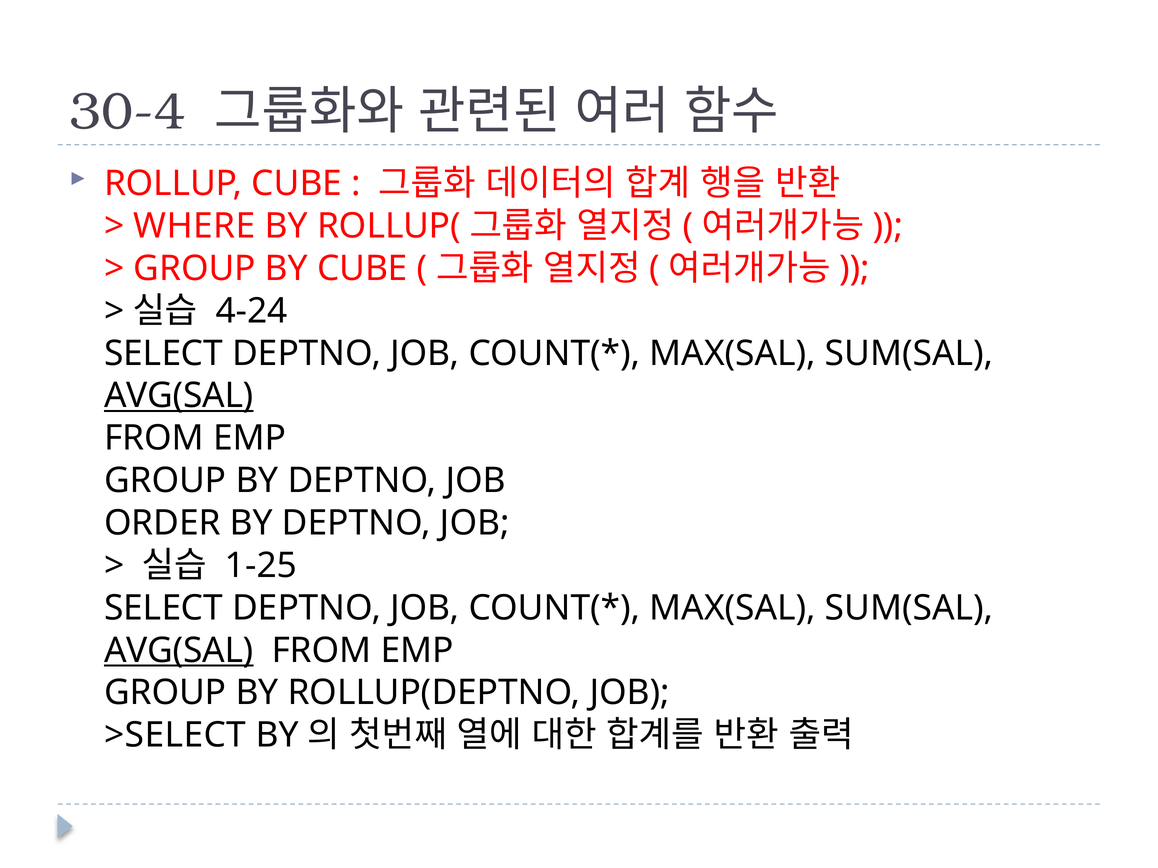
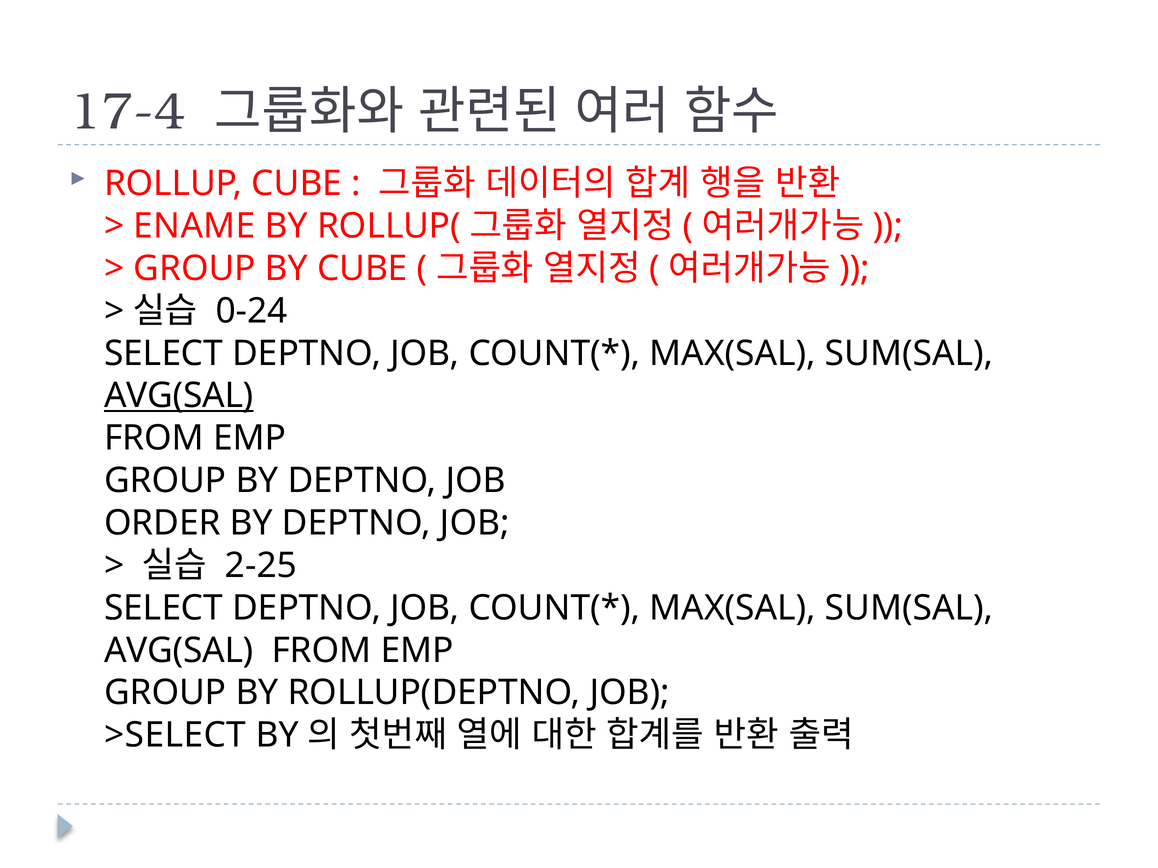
30-4: 30-4 -> 17-4 (127, 112)
WHERE: WHERE -> ENAME (194, 226)
4-24: 4-24 -> 0-24 (252, 311)
1-25: 1-25 -> 2-25 (261, 566)
AVG(SAL underline: present -> none (179, 651)
